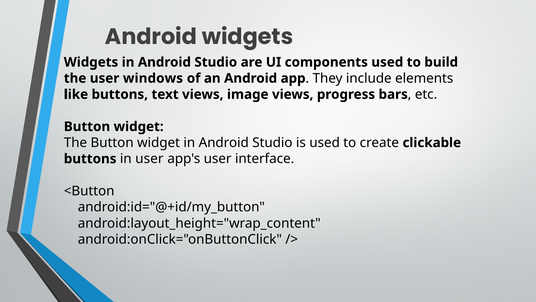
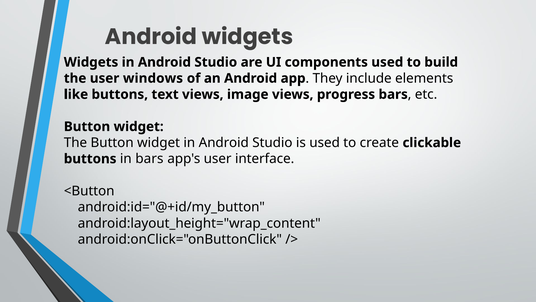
in user: user -> bars (149, 159)
